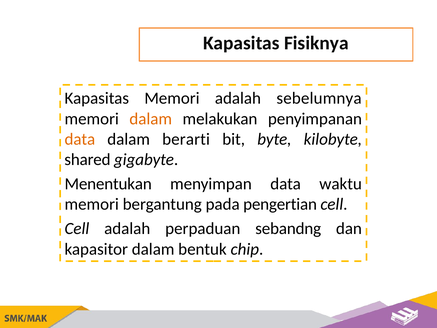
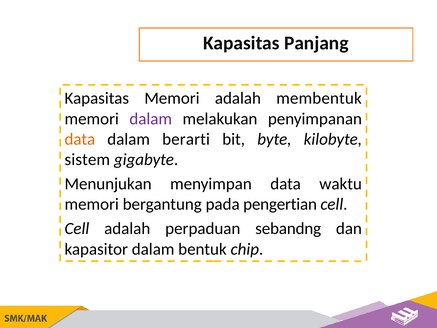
Fisiknya: Fisiknya -> Panjang (316, 43)
sebelumnya: sebelumnya -> membentuk (319, 98)
dalam colour: orange -> purple (151, 119)
shared: shared -> sistem (87, 160)
Menentukan: Menentukan -> Menunjukan (108, 184)
